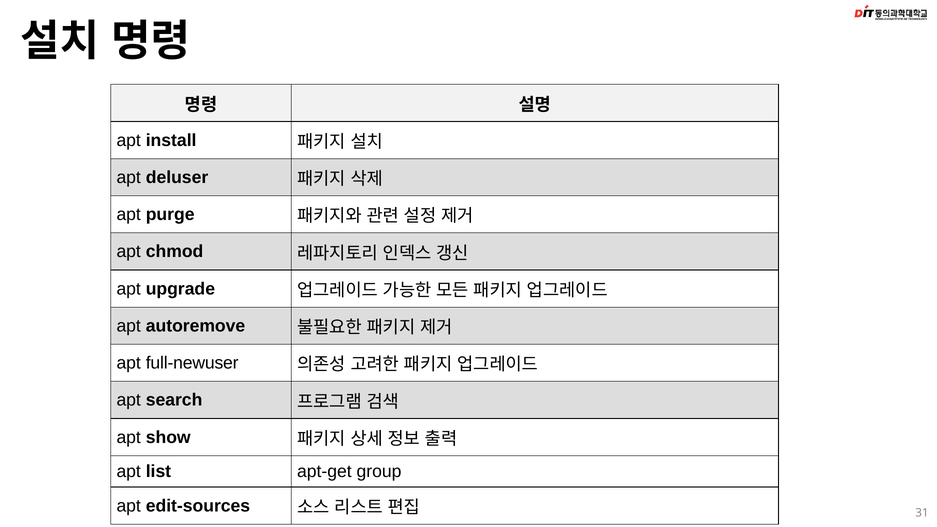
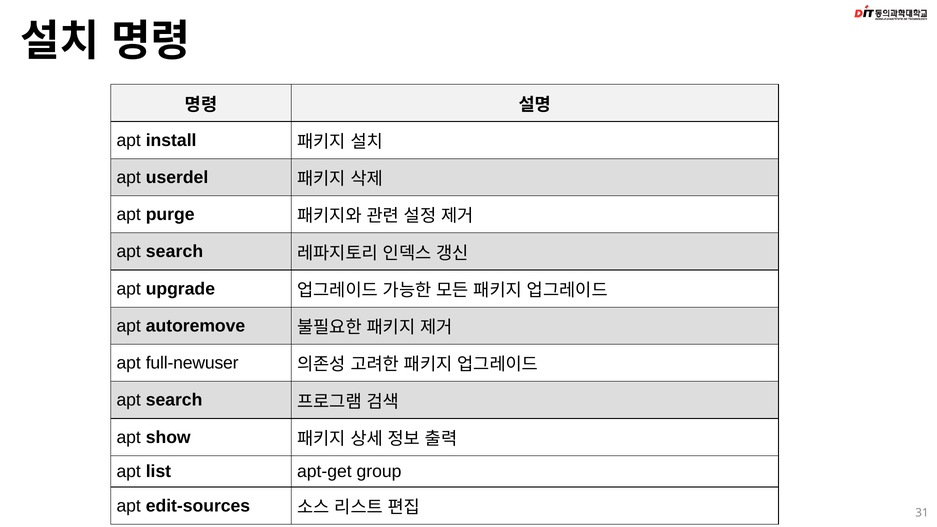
deluser: deluser -> userdel (177, 177)
chmod: chmod -> search (174, 252)
